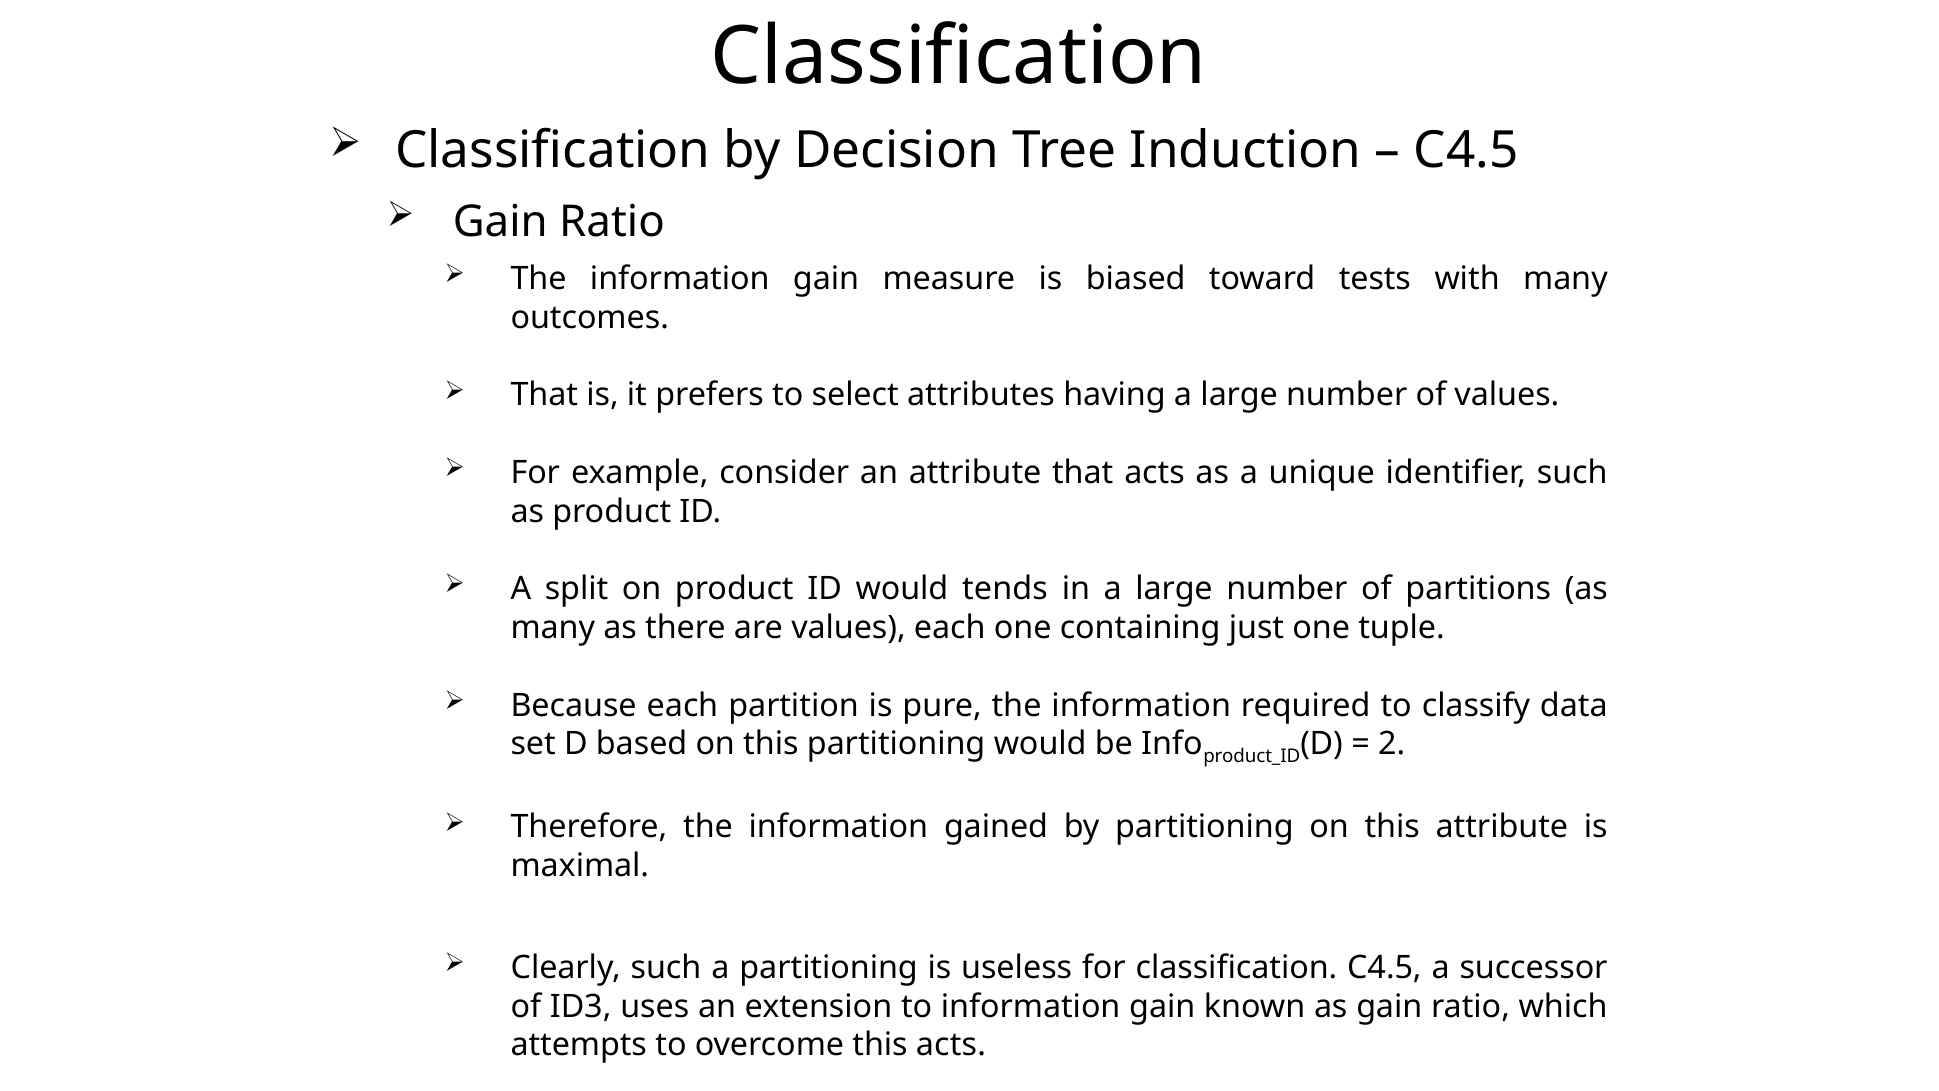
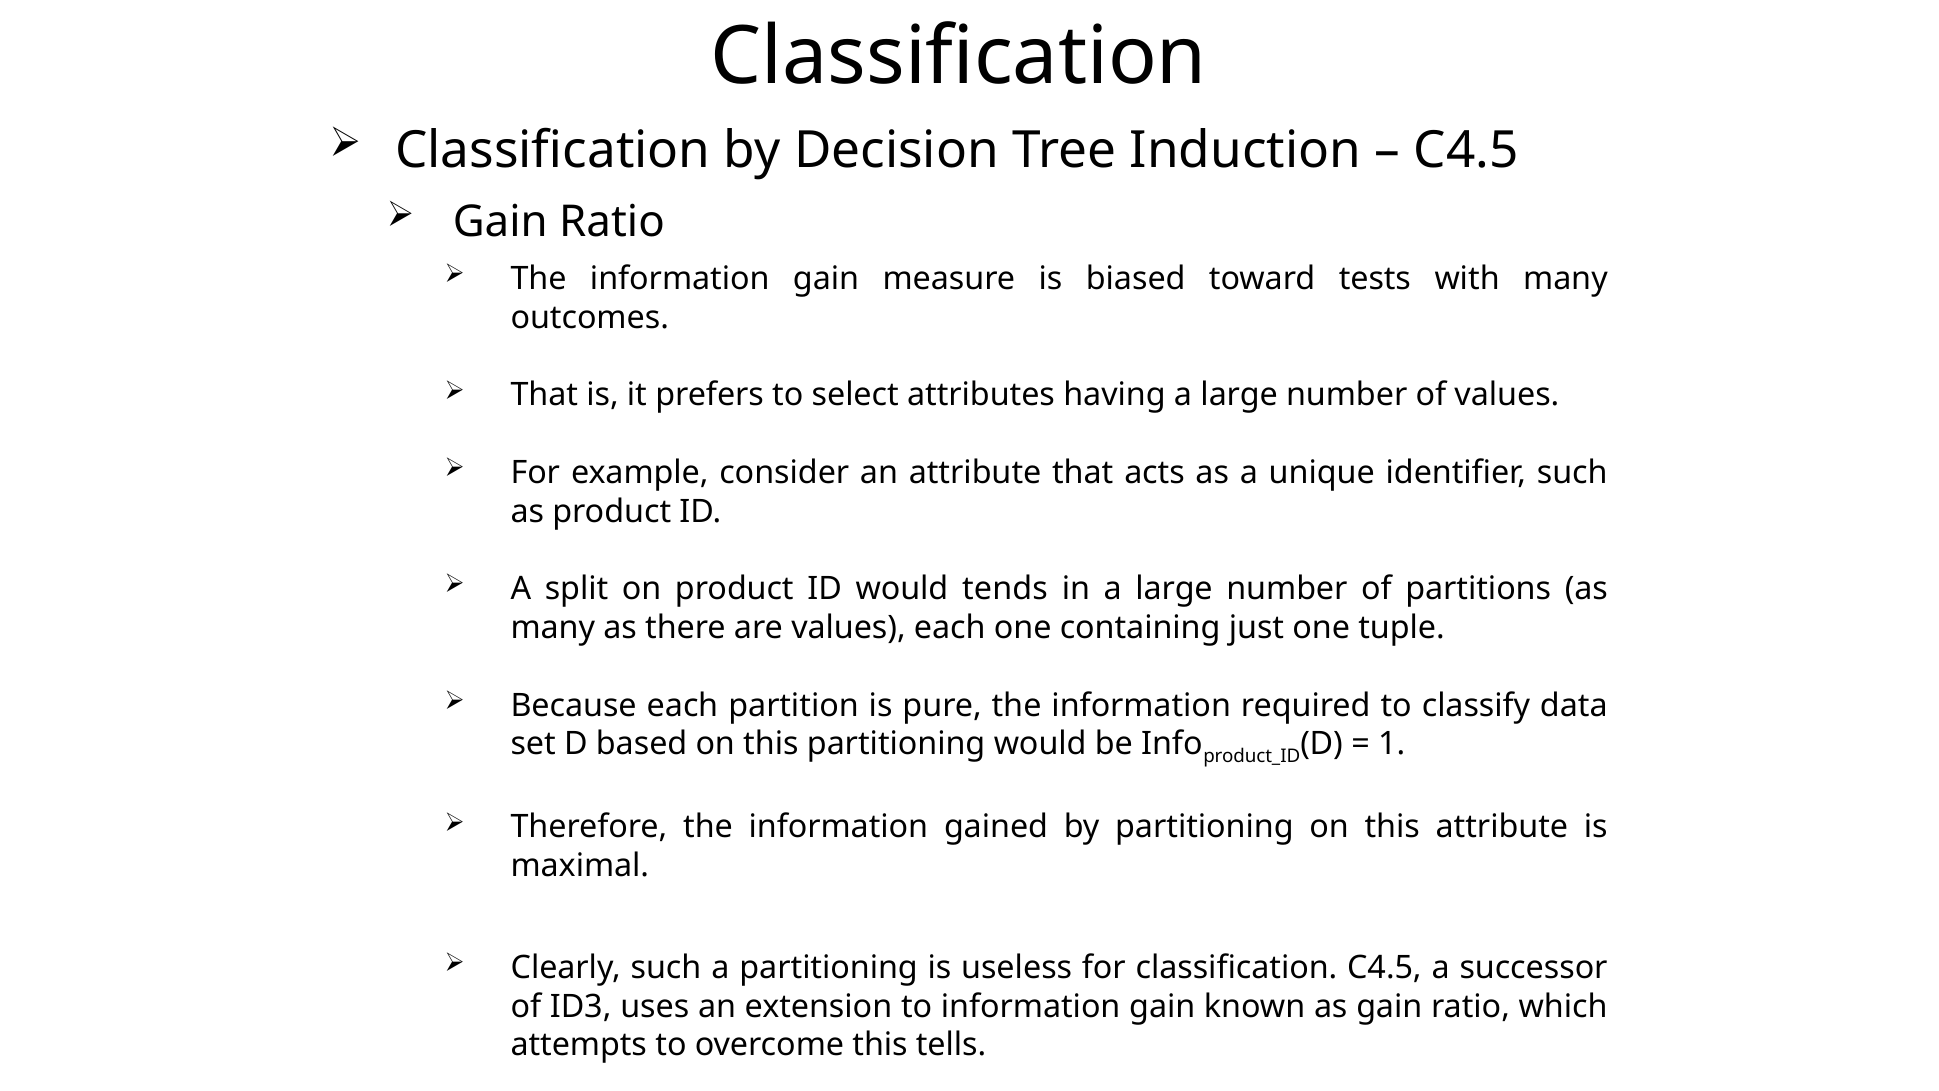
2: 2 -> 1 (1392, 744)
this acts: acts -> tells (951, 1045)
